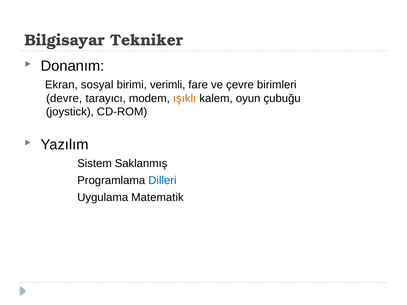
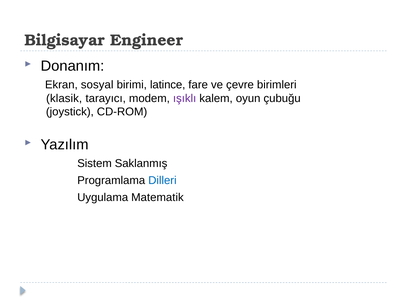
Tekniker: Tekniker -> Engineer (147, 40)
verimli: verimli -> latince (168, 85)
devre: devre -> klasik (64, 98)
ışıklı colour: orange -> purple (185, 98)
